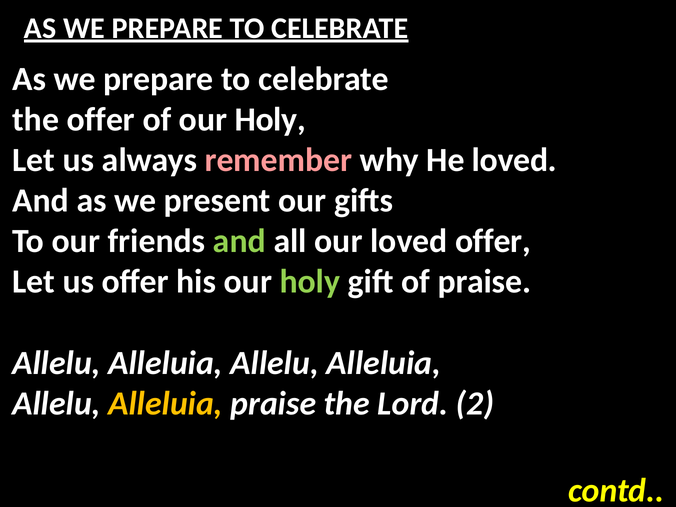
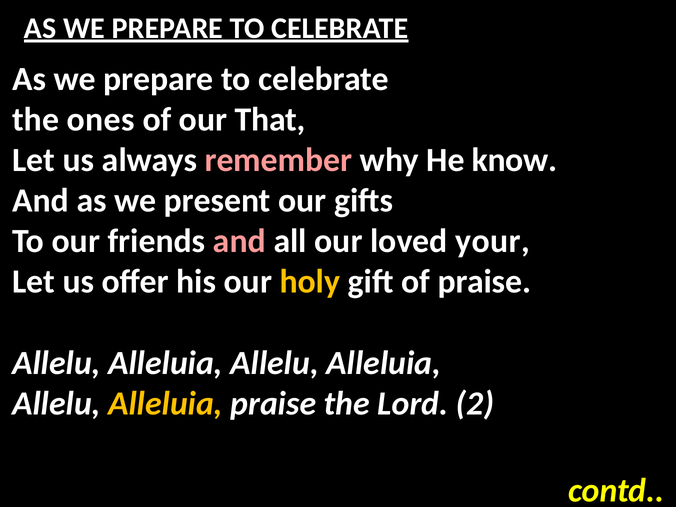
the offer: offer -> ones (101, 120)
of our Holy: Holy -> That (270, 120)
He loved: loved -> know (514, 160)
and colour: light green -> pink (239, 241)
loved offer: offer -> your (493, 241)
holy colour: light green -> yellow (310, 282)
